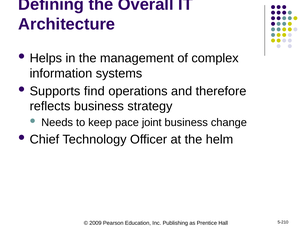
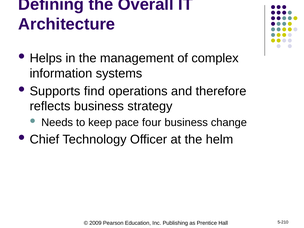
joint: joint -> four (152, 123)
